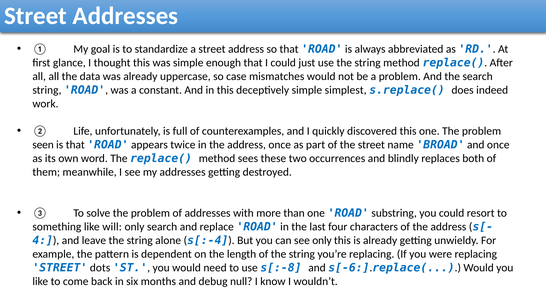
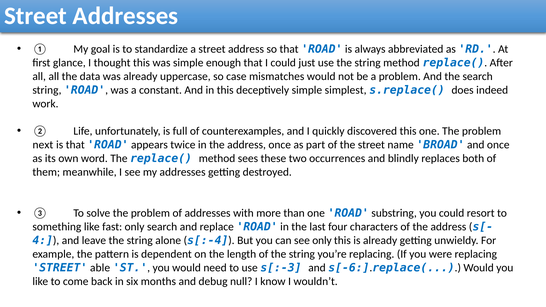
seen: seen -> next (43, 145)
will: will -> fast (112, 227)
dots: dots -> able (100, 268)
s[:-8: s[:-8 -> s[:-3 (281, 268)
